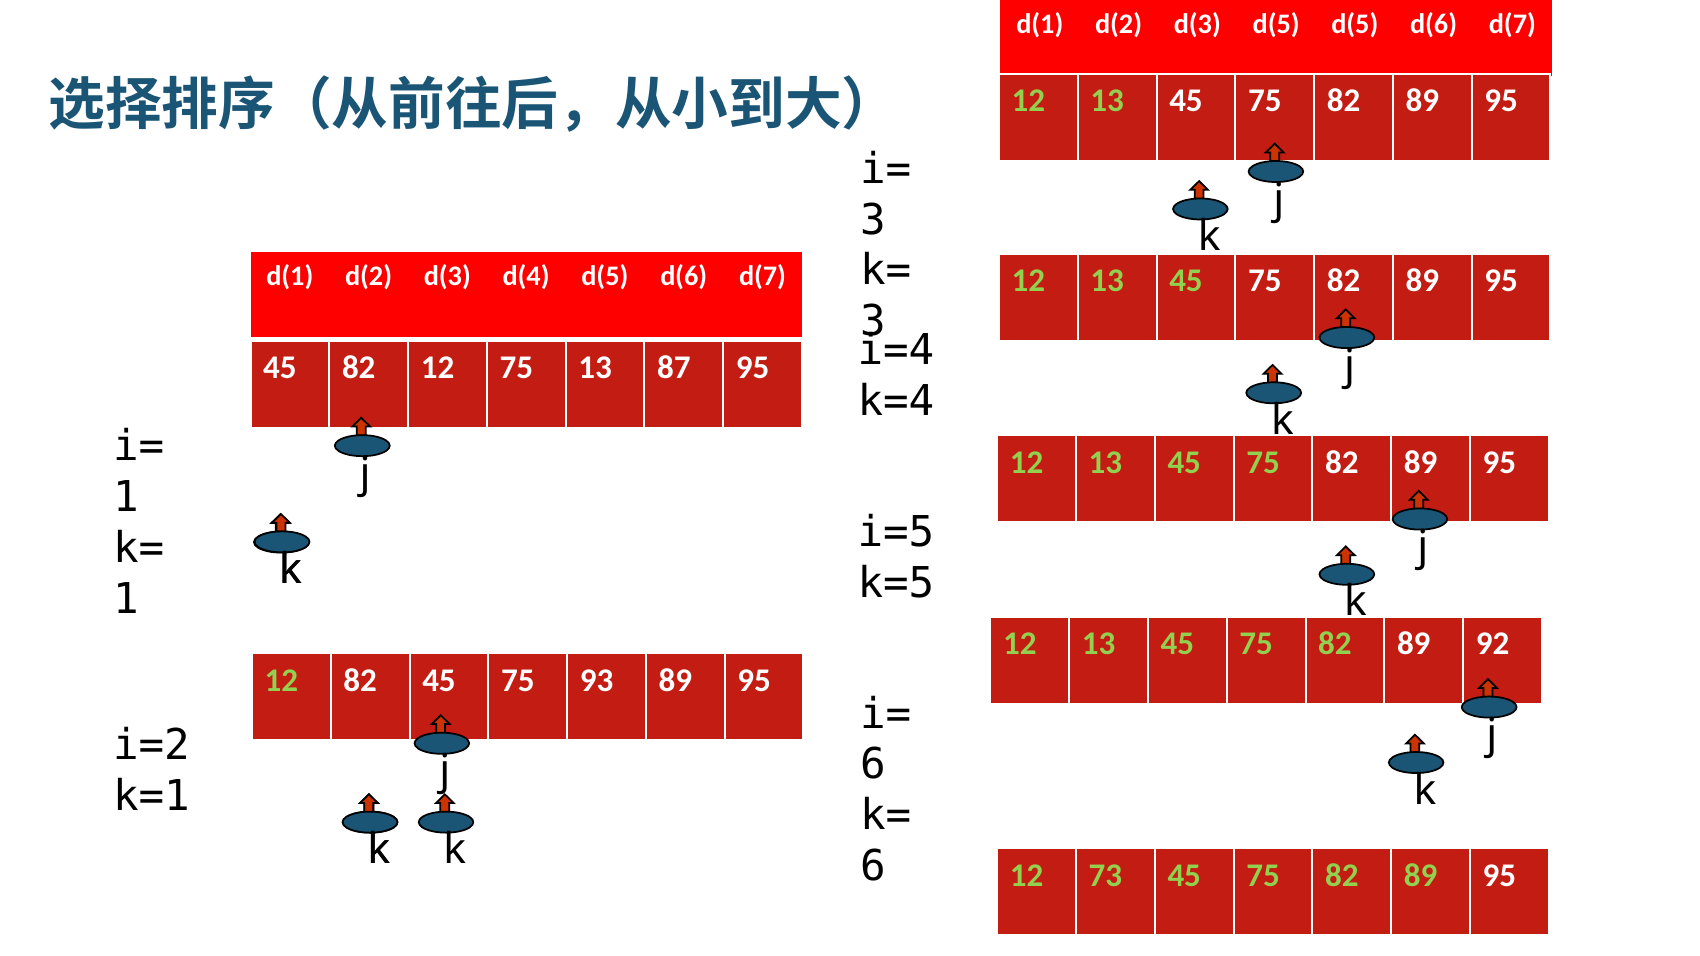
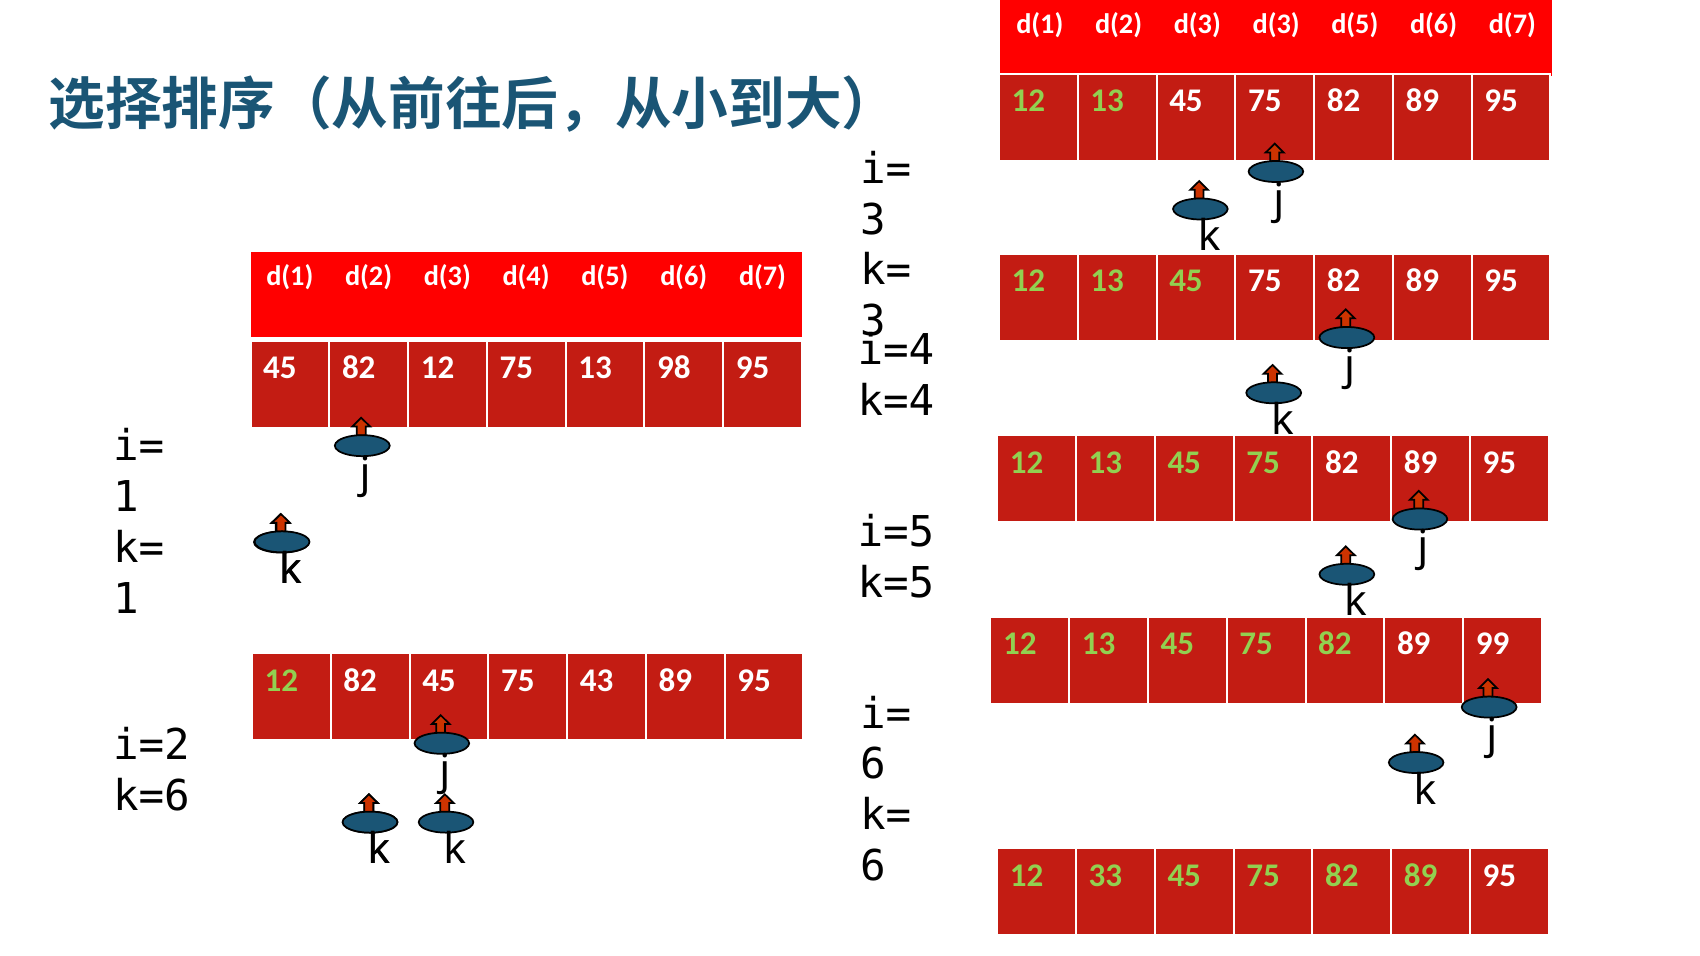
d(3 d(5: d(5 -> d(3 (1276, 24)
87: 87 -> 98 (674, 368)
92: 92 -> 99 (1493, 644)
93: 93 -> 43 (597, 681)
k=1: k=1 -> k=6 (151, 797)
73: 73 -> 33 (1105, 876)
